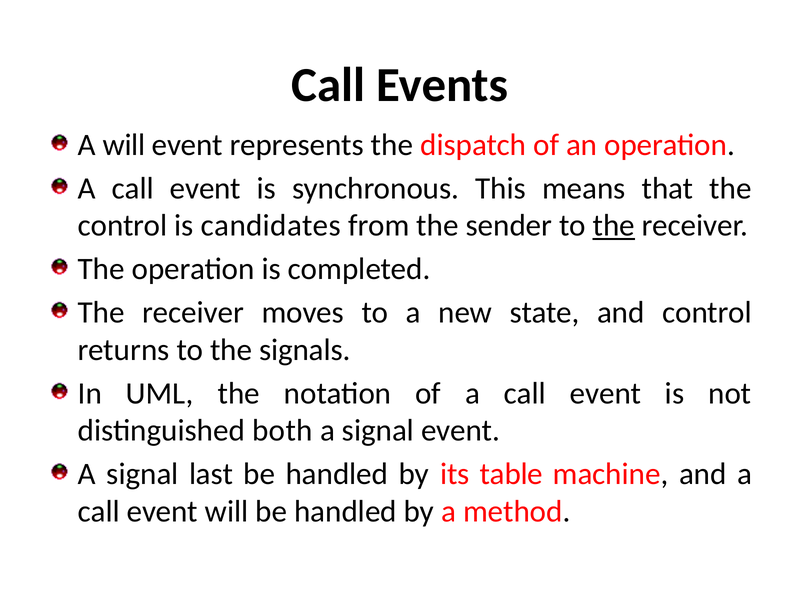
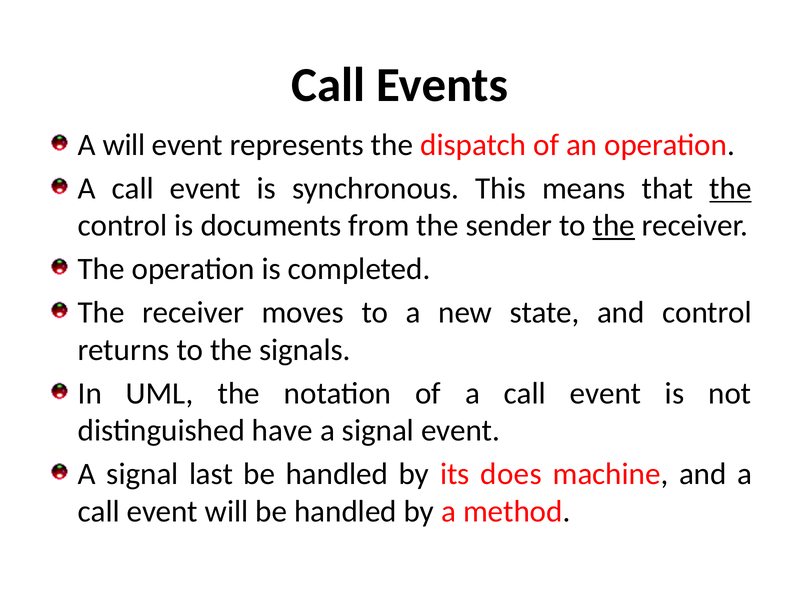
the underline: none -> present (730, 188)
candidates: candidates -> documents (271, 226)
both: both -> have (282, 431)
table: table -> does (511, 474)
